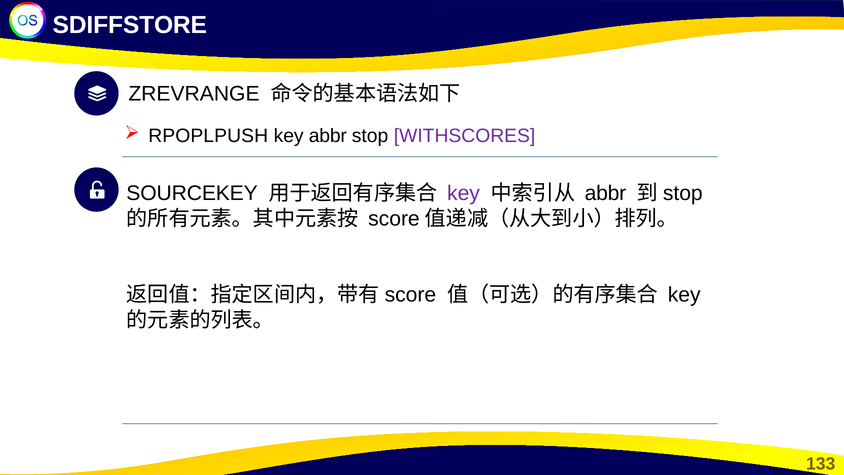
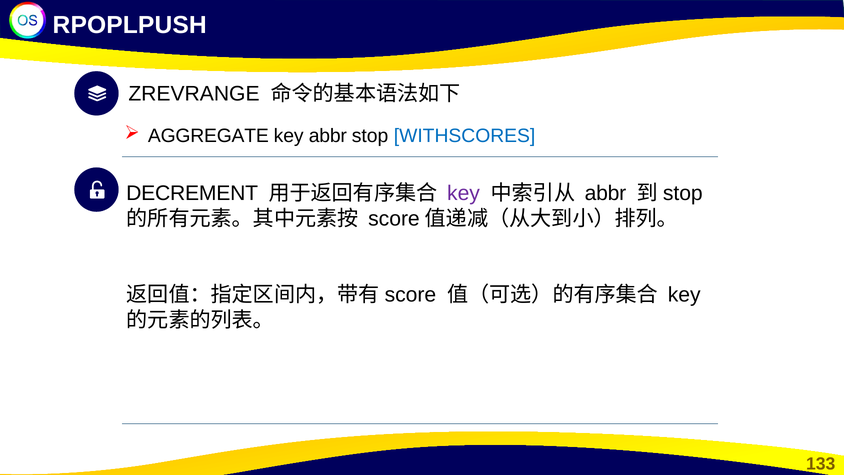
SDIFFSTORE: SDIFFSTORE -> RPOPLPUSH (130, 25)
RPOPLPUSH: RPOPLPUSH -> AGGREGATE (208, 136)
WITHSCORES colour: purple -> blue (465, 136)
SOURCEKEY: SOURCEKEY -> DECREMENT (192, 193)
